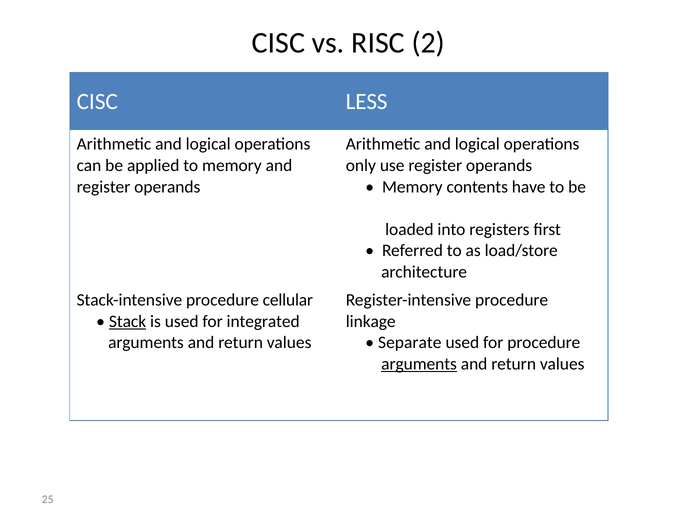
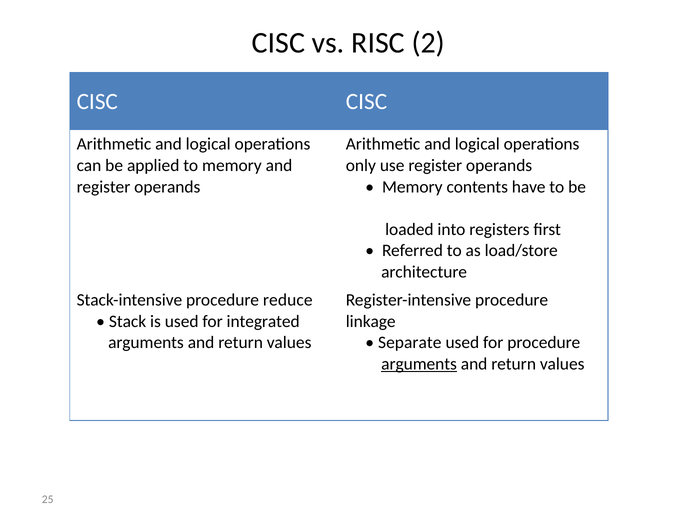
CISC LESS: LESS -> CISC (366, 101)
cellular: cellular -> reduce (288, 300)
Stack underline: present -> none (128, 321)
